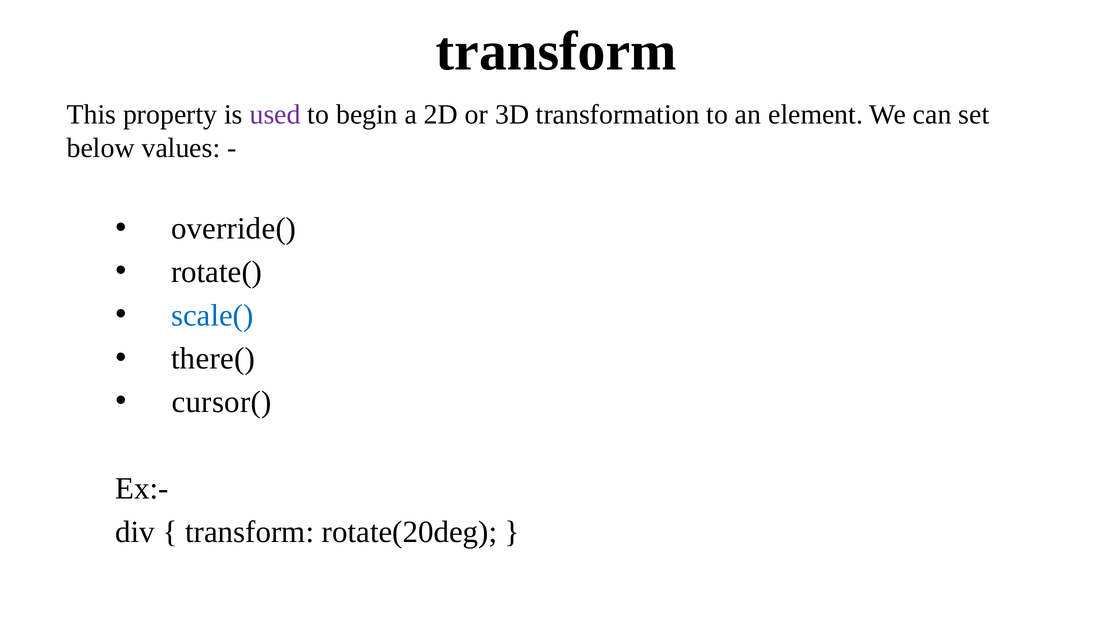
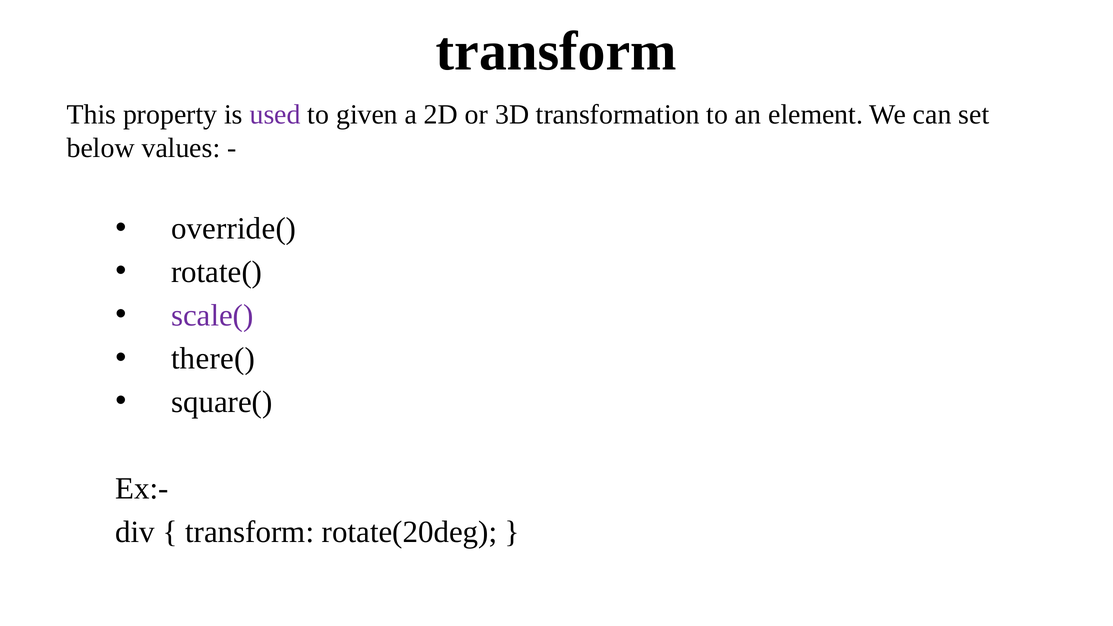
begin: begin -> given (367, 115)
scale( colour: blue -> purple (212, 315)
cursor(: cursor( -> square( (222, 402)
